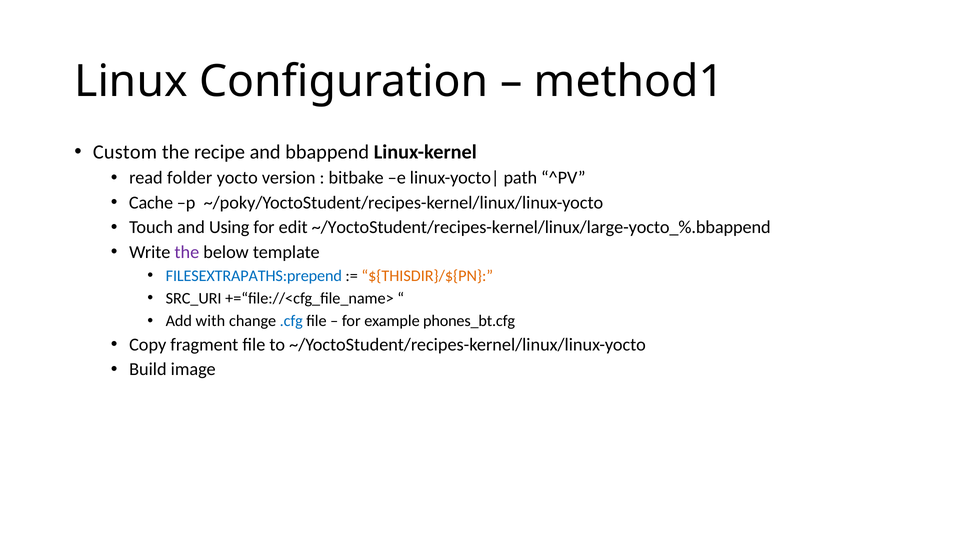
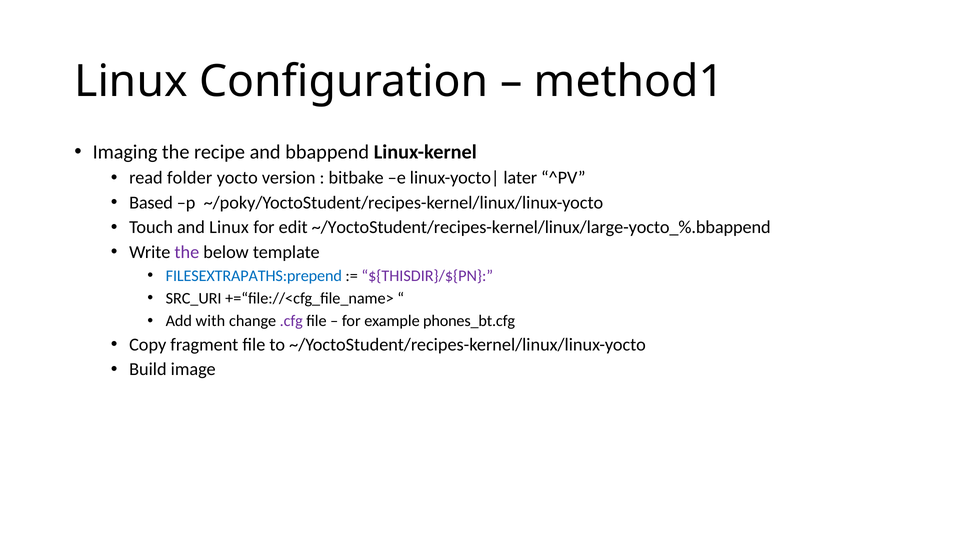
Custom: Custom -> Imaging (125, 152)
path: path -> later (520, 178)
Cache: Cache -> Based (151, 203)
and Using: Using -> Linux (229, 228)
${THISDIR}/${PN colour: orange -> purple (427, 276)
.cfg colour: blue -> purple (291, 321)
